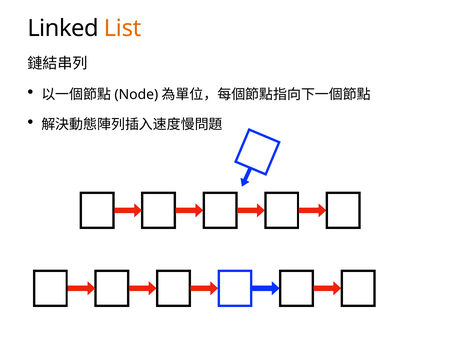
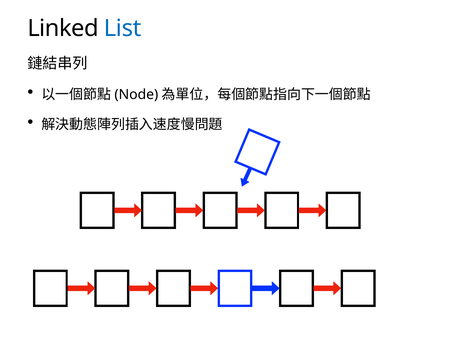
List colour: orange -> blue (123, 28)
